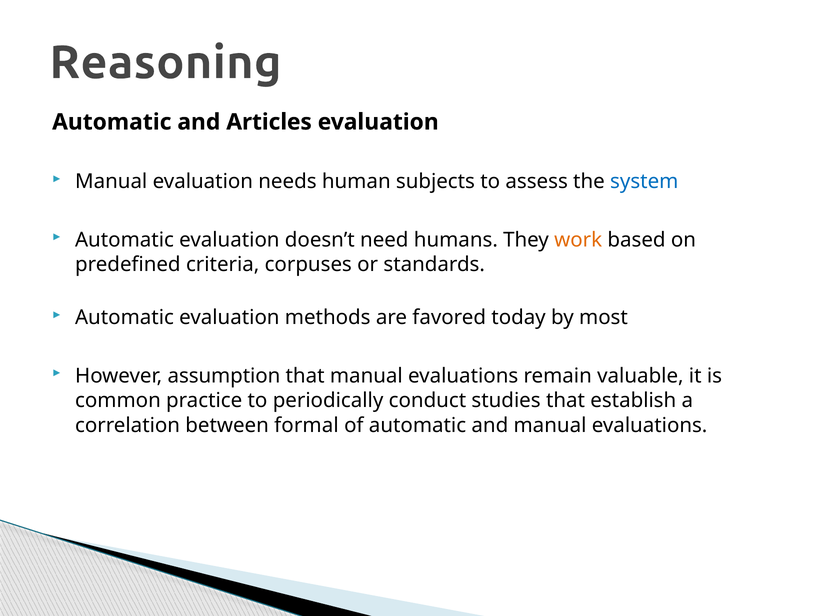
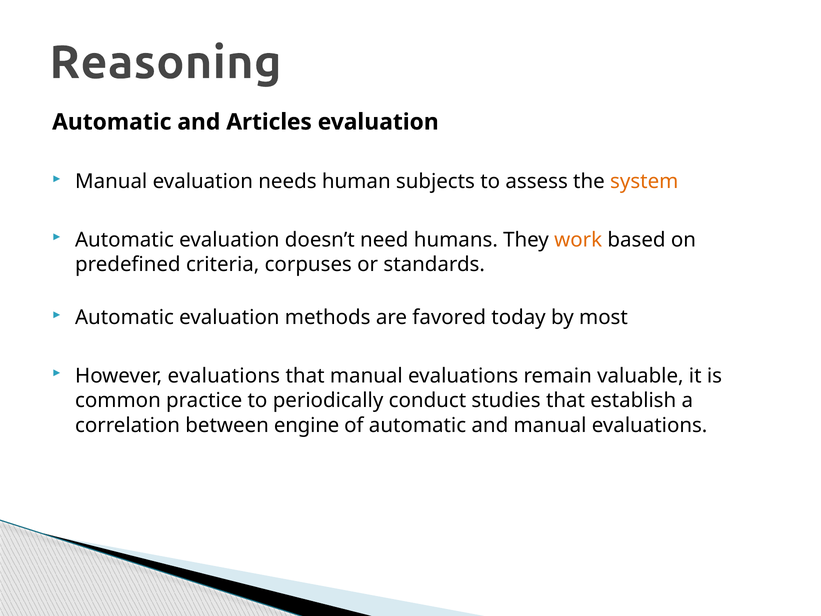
system colour: blue -> orange (644, 182)
However assumption: assumption -> evaluations (224, 376)
formal: formal -> engine (307, 425)
